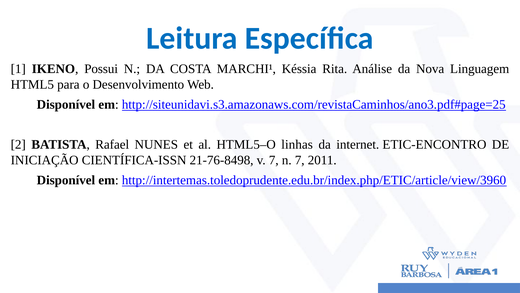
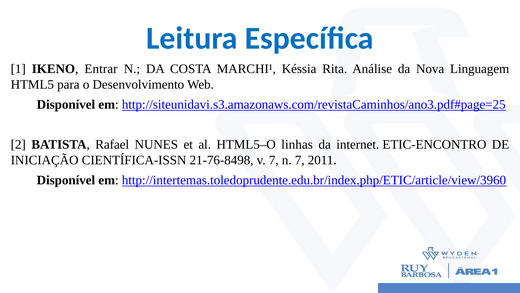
Possui: Possui -> Entrar (101, 69)
